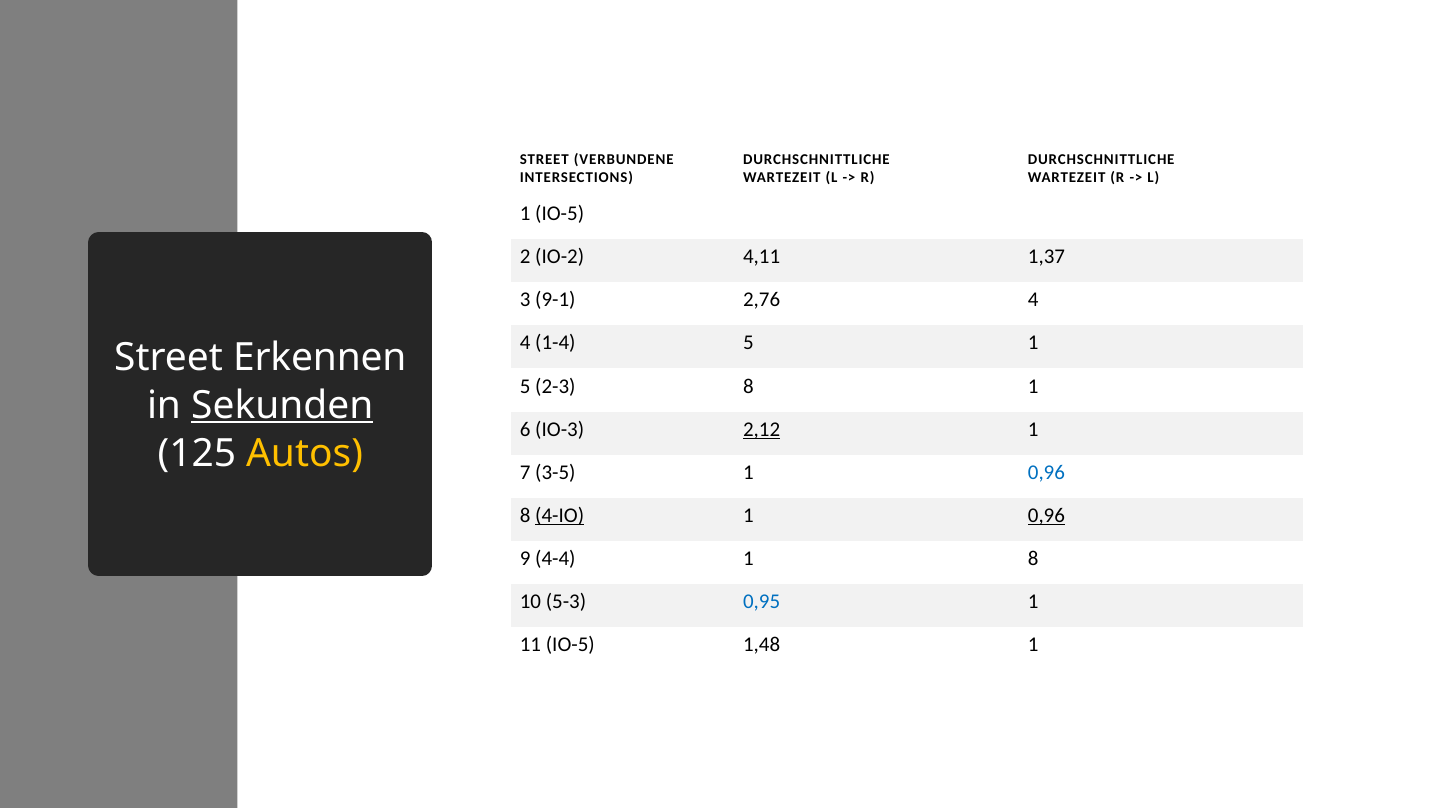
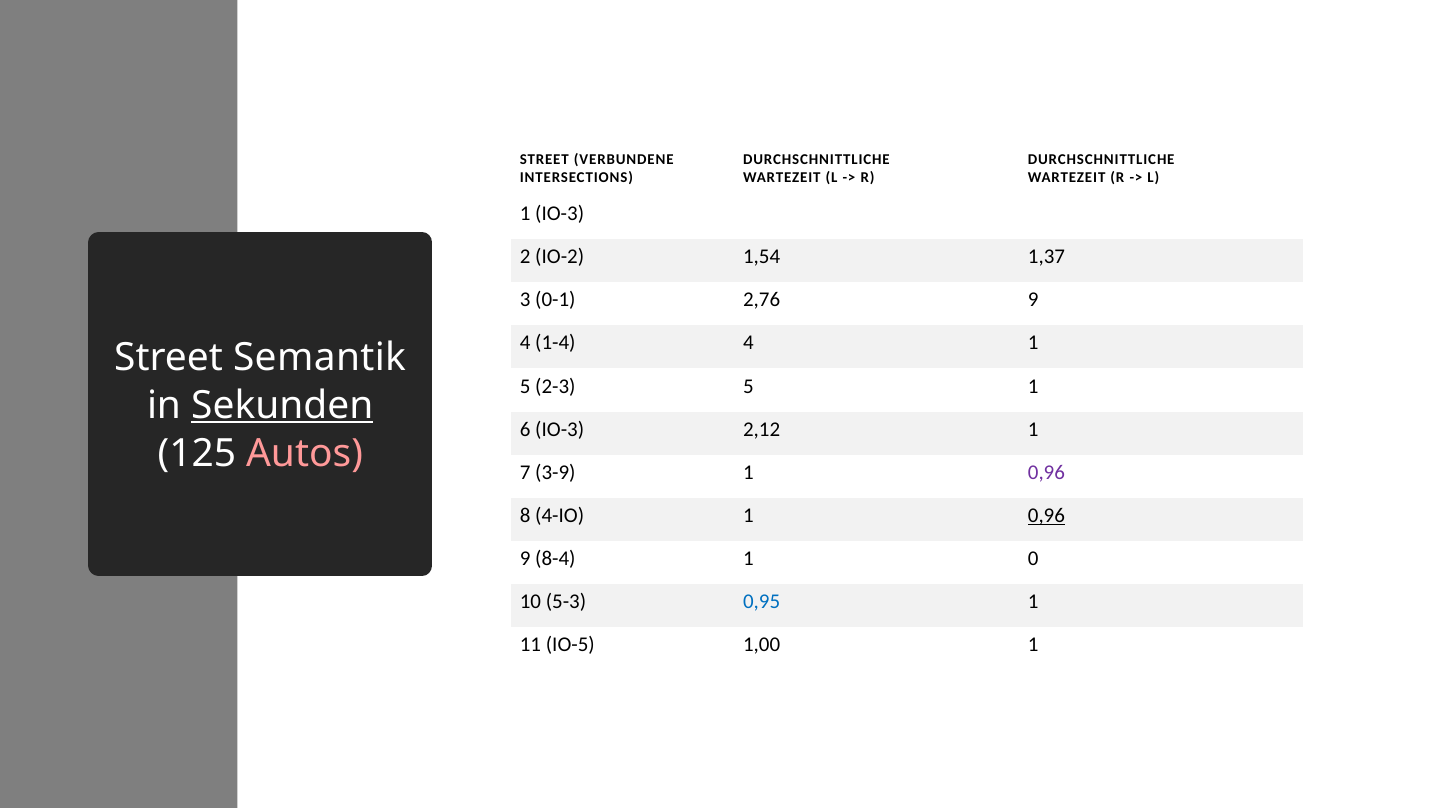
1 IO-5: IO-5 -> IO-3 (560, 214)
4,11: 4,11 -> 1,54 (762, 257)
9-1: 9-1 -> 0-1 (555, 300)
2,76 4: 4 -> 9 (1033, 300)
1-4 5: 5 -> 4 (748, 343)
Erkennen: Erkennen -> Semantik (320, 358)
2-3 8: 8 -> 5 (748, 386)
2,12 underline: present -> none (762, 429)
Autos colour: yellow -> pink (305, 453)
3-5: 3-5 -> 3-9 (555, 473)
0,96 colour: blue -> purple (1046, 473)
4-IO underline: present -> none (560, 516)
4-4: 4-4 -> 8-4 (555, 559)
1 8: 8 -> 0 (1033, 559)
1,48: 1,48 -> 1,00 (762, 645)
